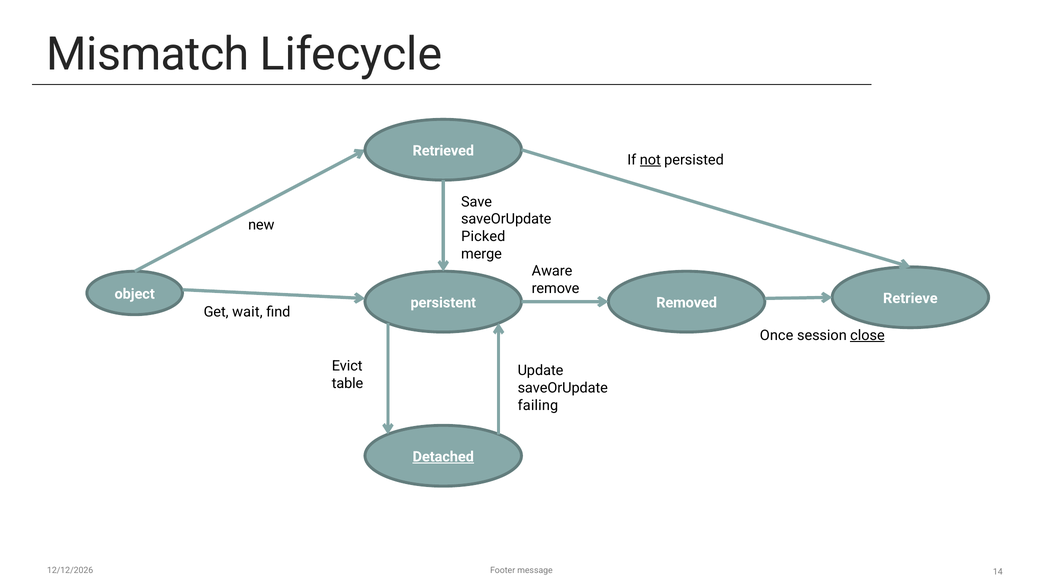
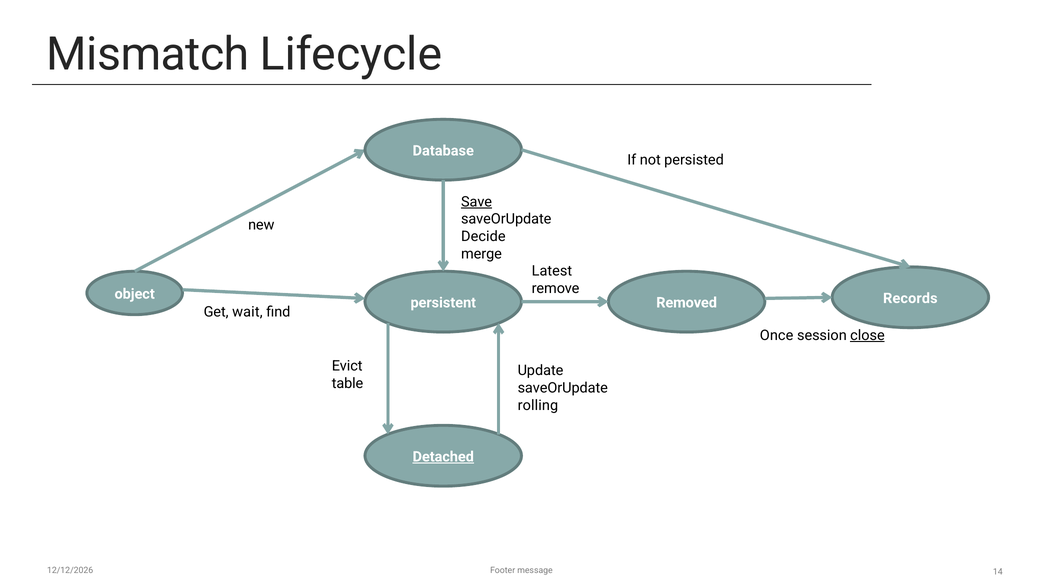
Retrieved: Retrieved -> Database (443, 151)
not underline: present -> none (650, 160)
Save underline: none -> present (477, 202)
Picked: Picked -> Decide (483, 237)
Aware: Aware -> Latest (552, 271)
Retrieve: Retrieve -> Records (910, 299)
failing: failing -> rolling (538, 406)
